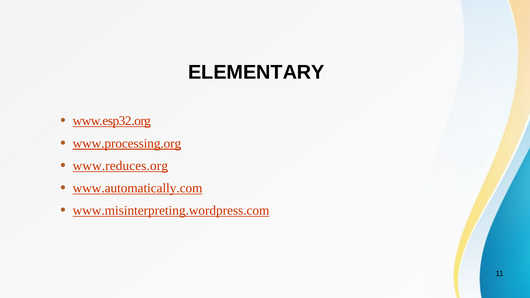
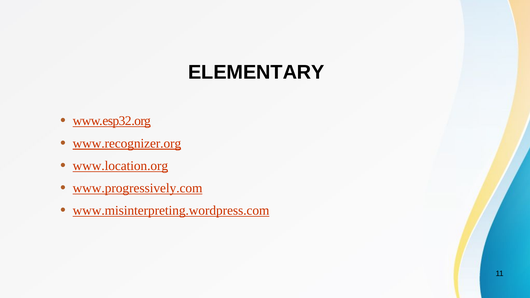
www.processing.org: www.processing.org -> www.recognizer.org (127, 143)
www.reduces.org: www.reduces.org -> www.location.org (120, 166)
www.automatically.com: www.automatically.com -> www.progressively.com (138, 188)
